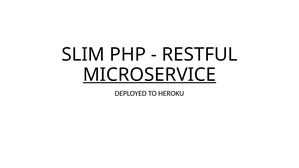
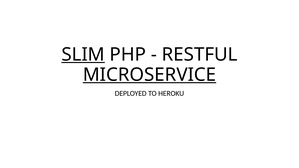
SLIM underline: none -> present (83, 55)
